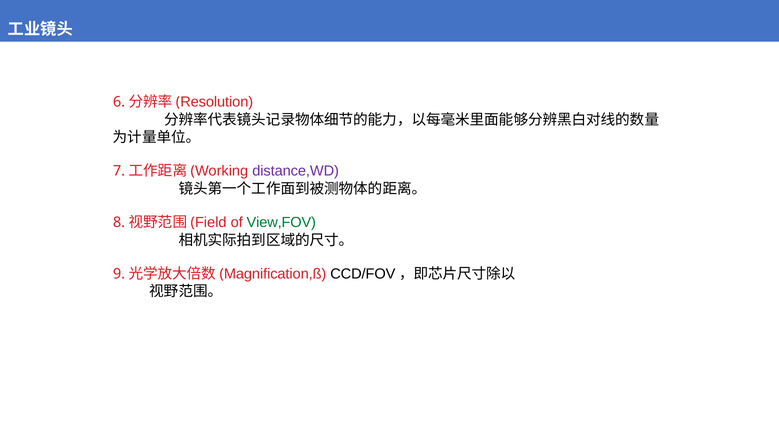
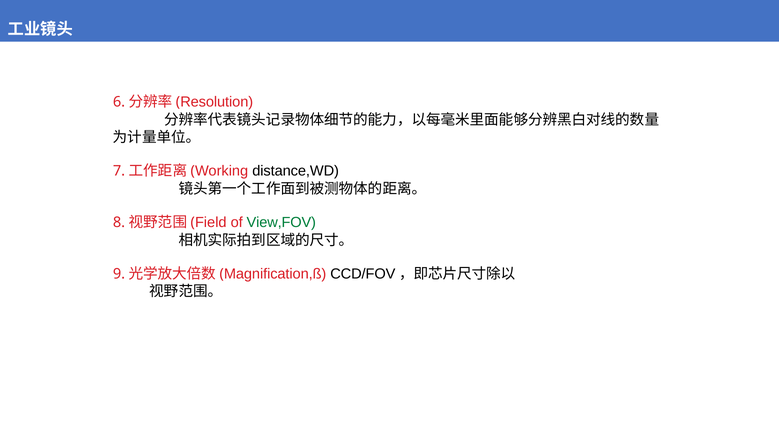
distance,WD colour: purple -> black (296, 171)
